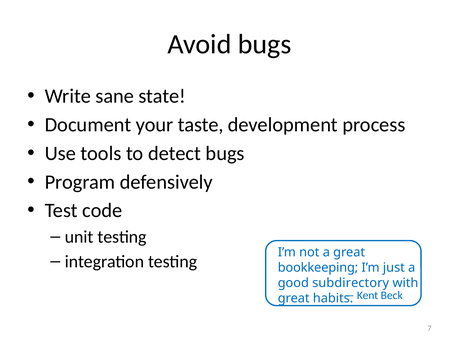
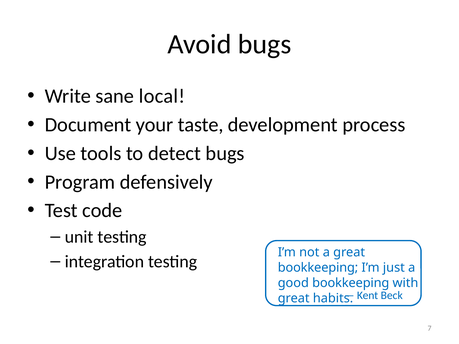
state: state -> local (162, 96)
good subdirectory: subdirectory -> bookkeeping (351, 283)
